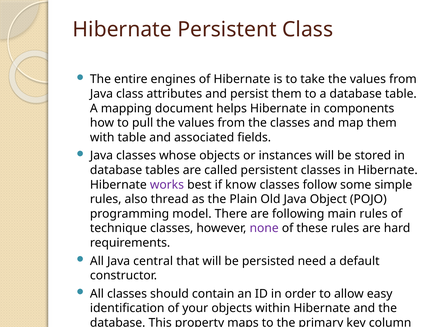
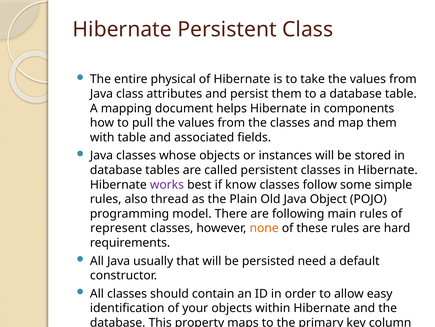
engines: engines -> physical (173, 79)
technique: technique -> represent (118, 228)
none colour: purple -> orange (264, 228)
central: central -> usually (153, 260)
